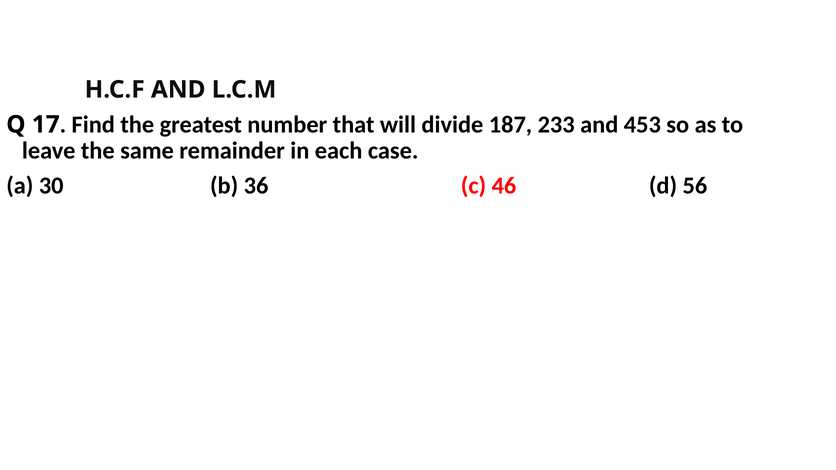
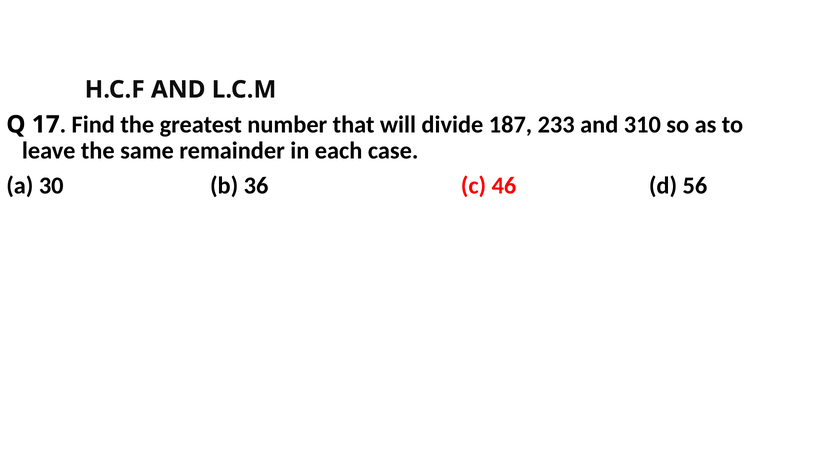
453: 453 -> 310 (642, 125)
